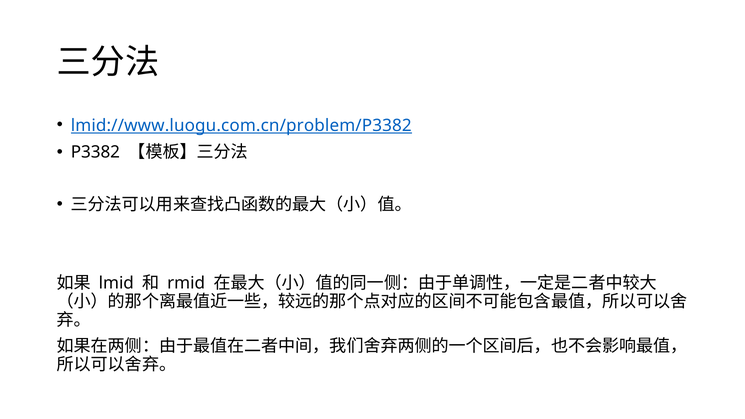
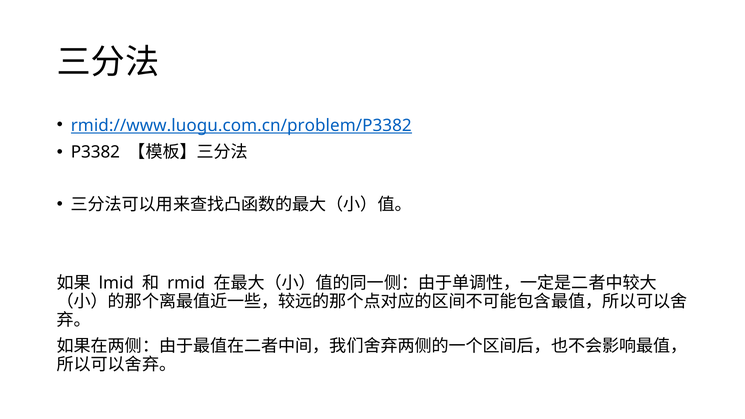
lmid://www.luogu.com.cn/problem/P3382: lmid://www.luogu.com.cn/problem/P3382 -> rmid://www.luogu.com.cn/problem/P3382 (241, 125)
